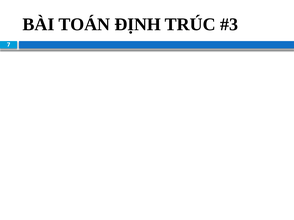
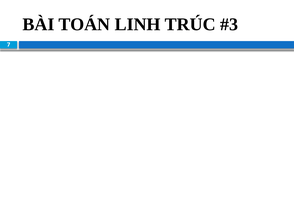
ĐỊNH: ĐỊNH -> LINH (138, 25)
